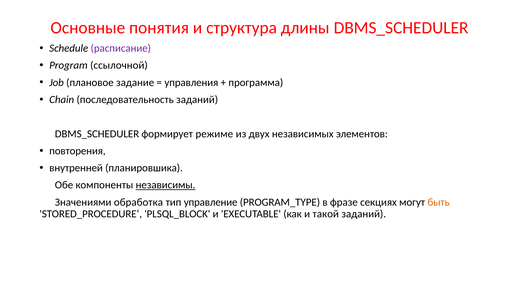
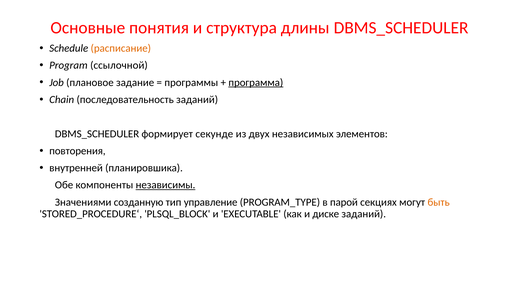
расписание colour: purple -> orange (121, 48)
управления: управления -> программы (191, 82)
программа underline: none -> present (256, 82)
режиме: режиме -> секунде (214, 134)
обработка: обработка -> созданную (139, 202)
фразе: фразе -> парой (344, 202)
такой: такой -> диске (326, 214)
